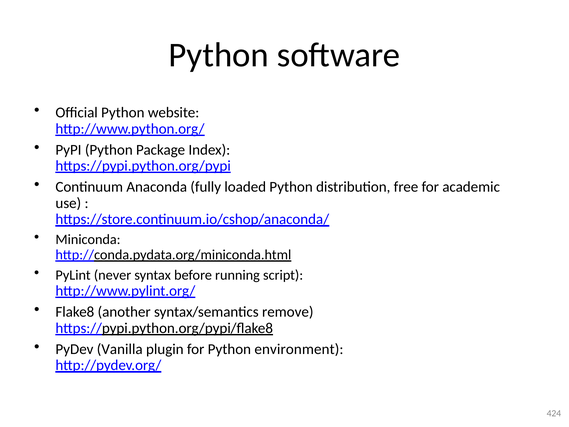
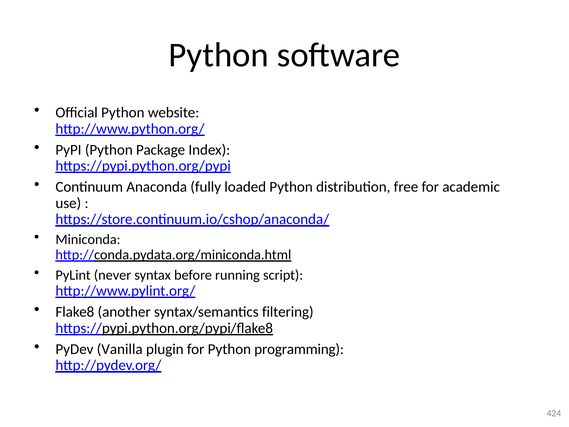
remove: remove -> filtering (288, 312)
environment: environment -> programming (299, 349)
